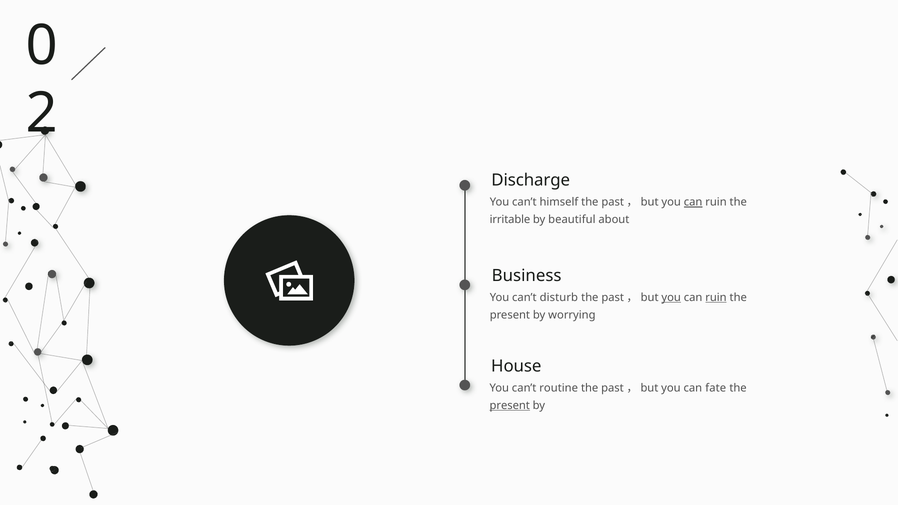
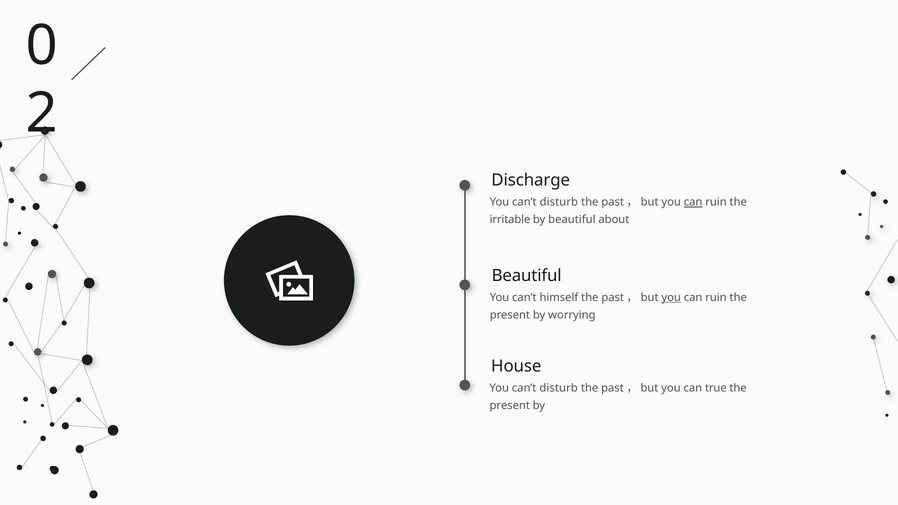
himself: himself -> disturb (559, 202)
Business: Business -> Beautiful (527, 276)
disturb: disturb -> himself (559, 298)
ruin underline: present -> none (716, 298)
routine: routine -> disturb (559, 388)
fate: fate -> true (716, 388)
present underline: present -> none (510, 406)
